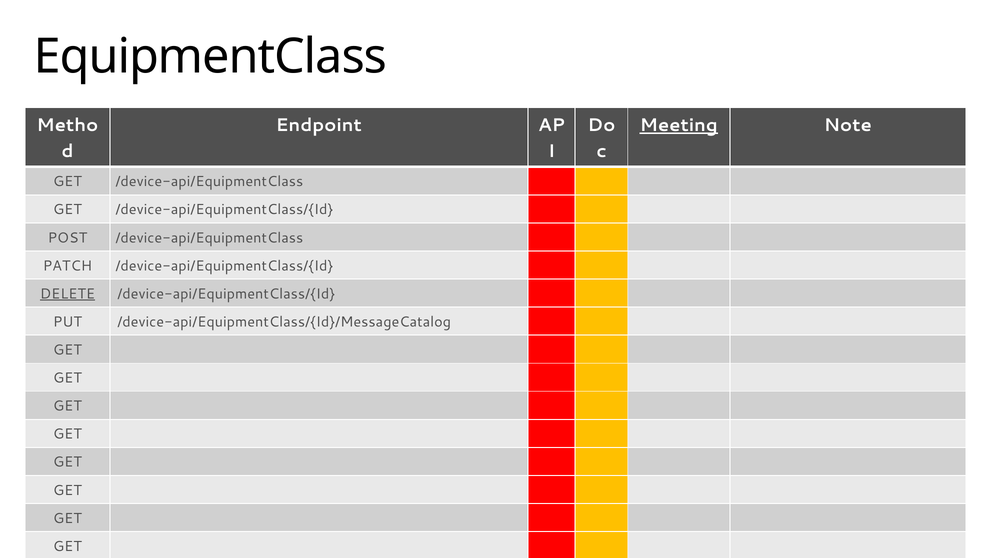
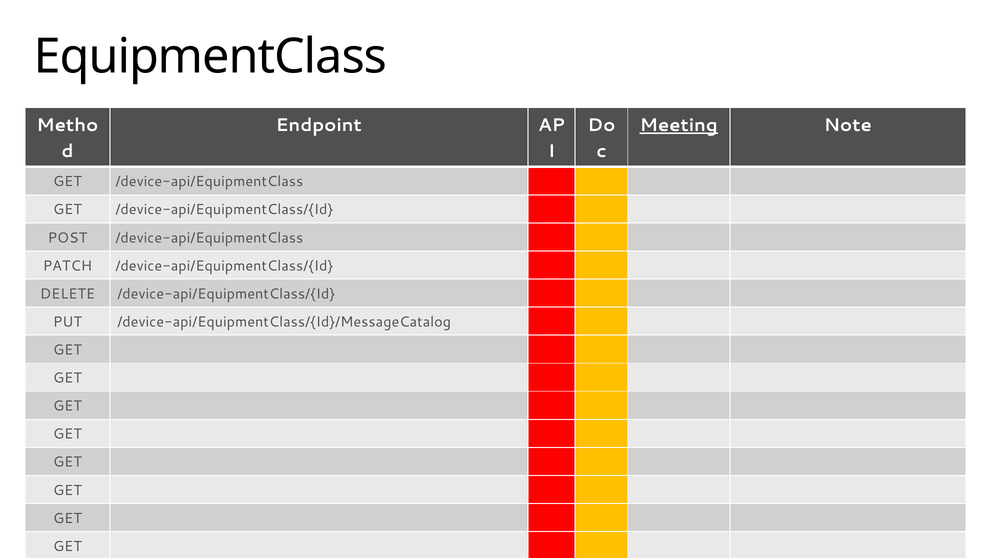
DELETE underline: present -> none (67, 294)
